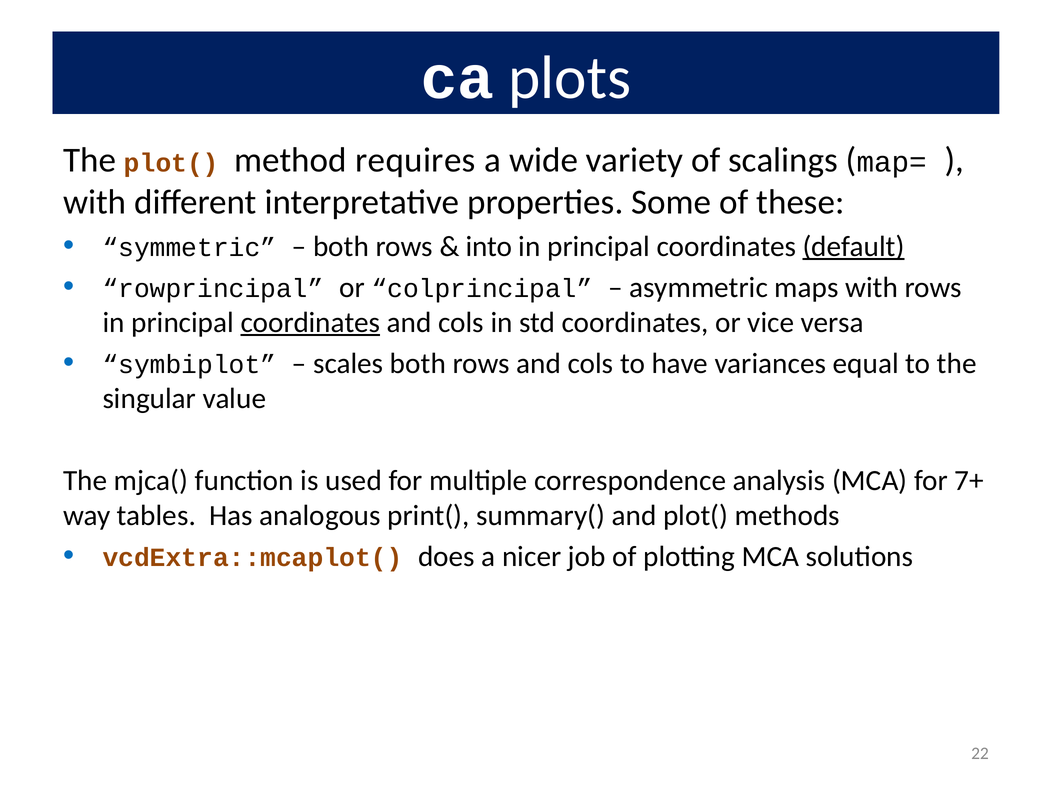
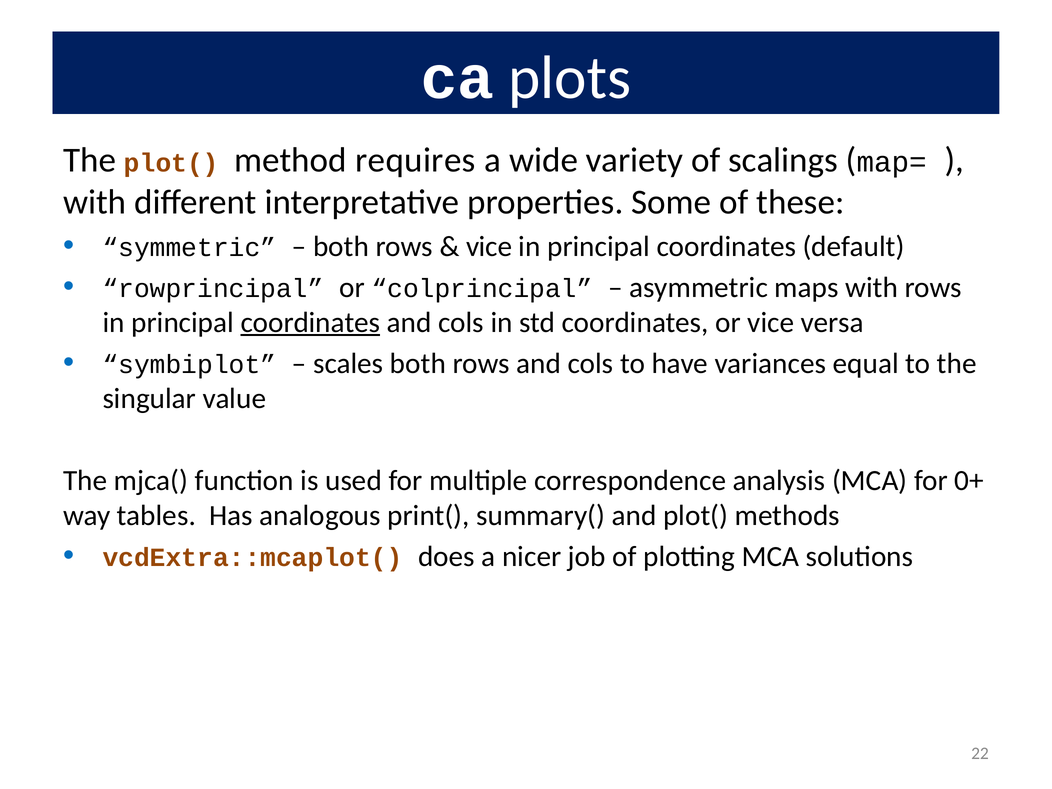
into: into -> vice (489, 246)
default underline: present -> none (854, 246)
7+: 7+ -> 0+ (969, 480)
